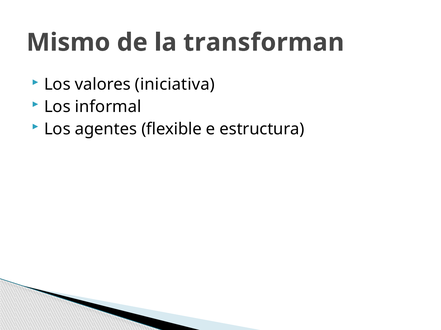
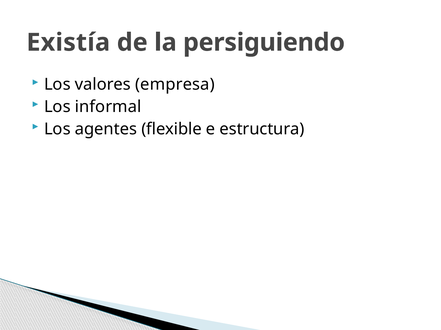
Mismo: Mismo -> Existía (68, 43)
transforman: transforman -> persiguiendo (264, 43)
iniciativa: iniciativa -> empresa (175, 85)
